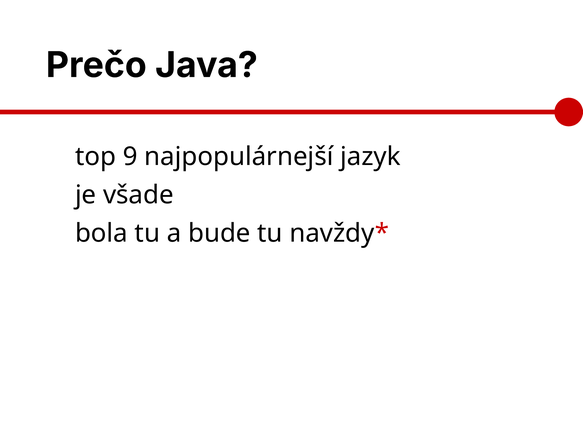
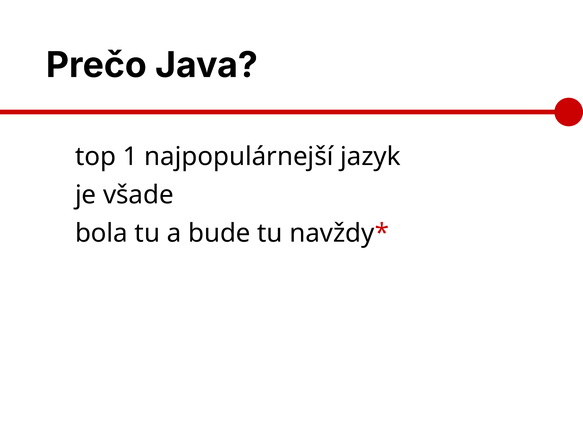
9: 9 -> 1 (130, 157)
